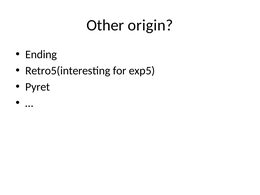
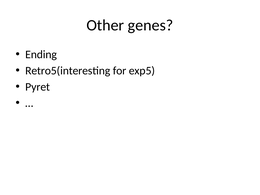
origin: origin -> genes (150, 25)
